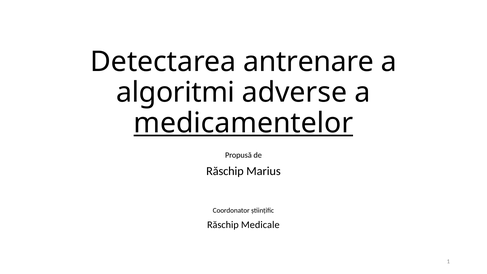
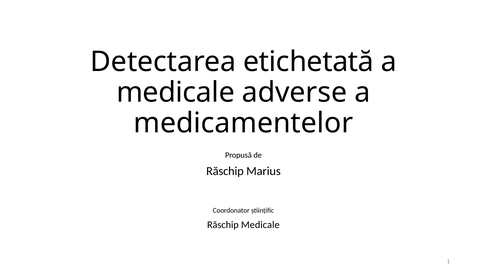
antrenare: antrenare -> etichetată (309, 62)
algoritmi: algoritmi -> medicale (176, 93)
medicamentelor underline: present -> none (243, 123)
